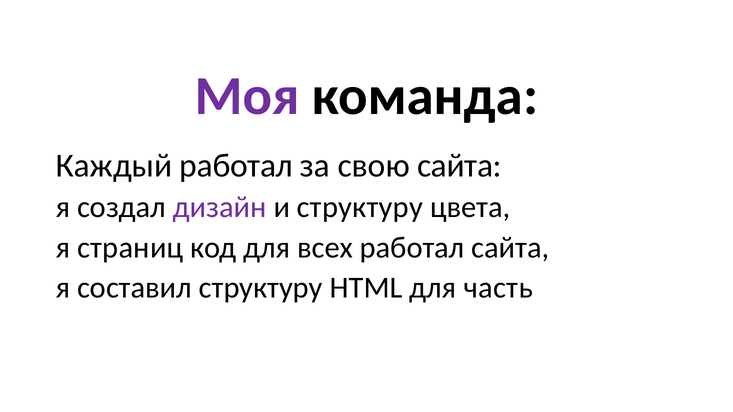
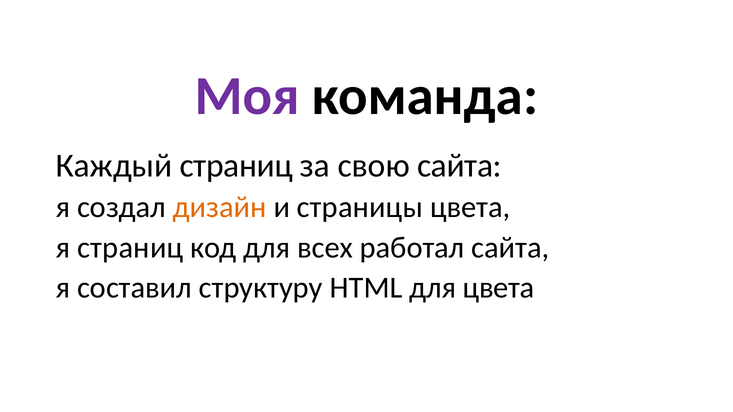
Каждый работал: работал -> страниц (236, 166)
дизайн colour: purple -> orange (220, 208)
и структуру: структуру -> страницы (360, 208)
для часть: часть -> цвета (499, 288)
